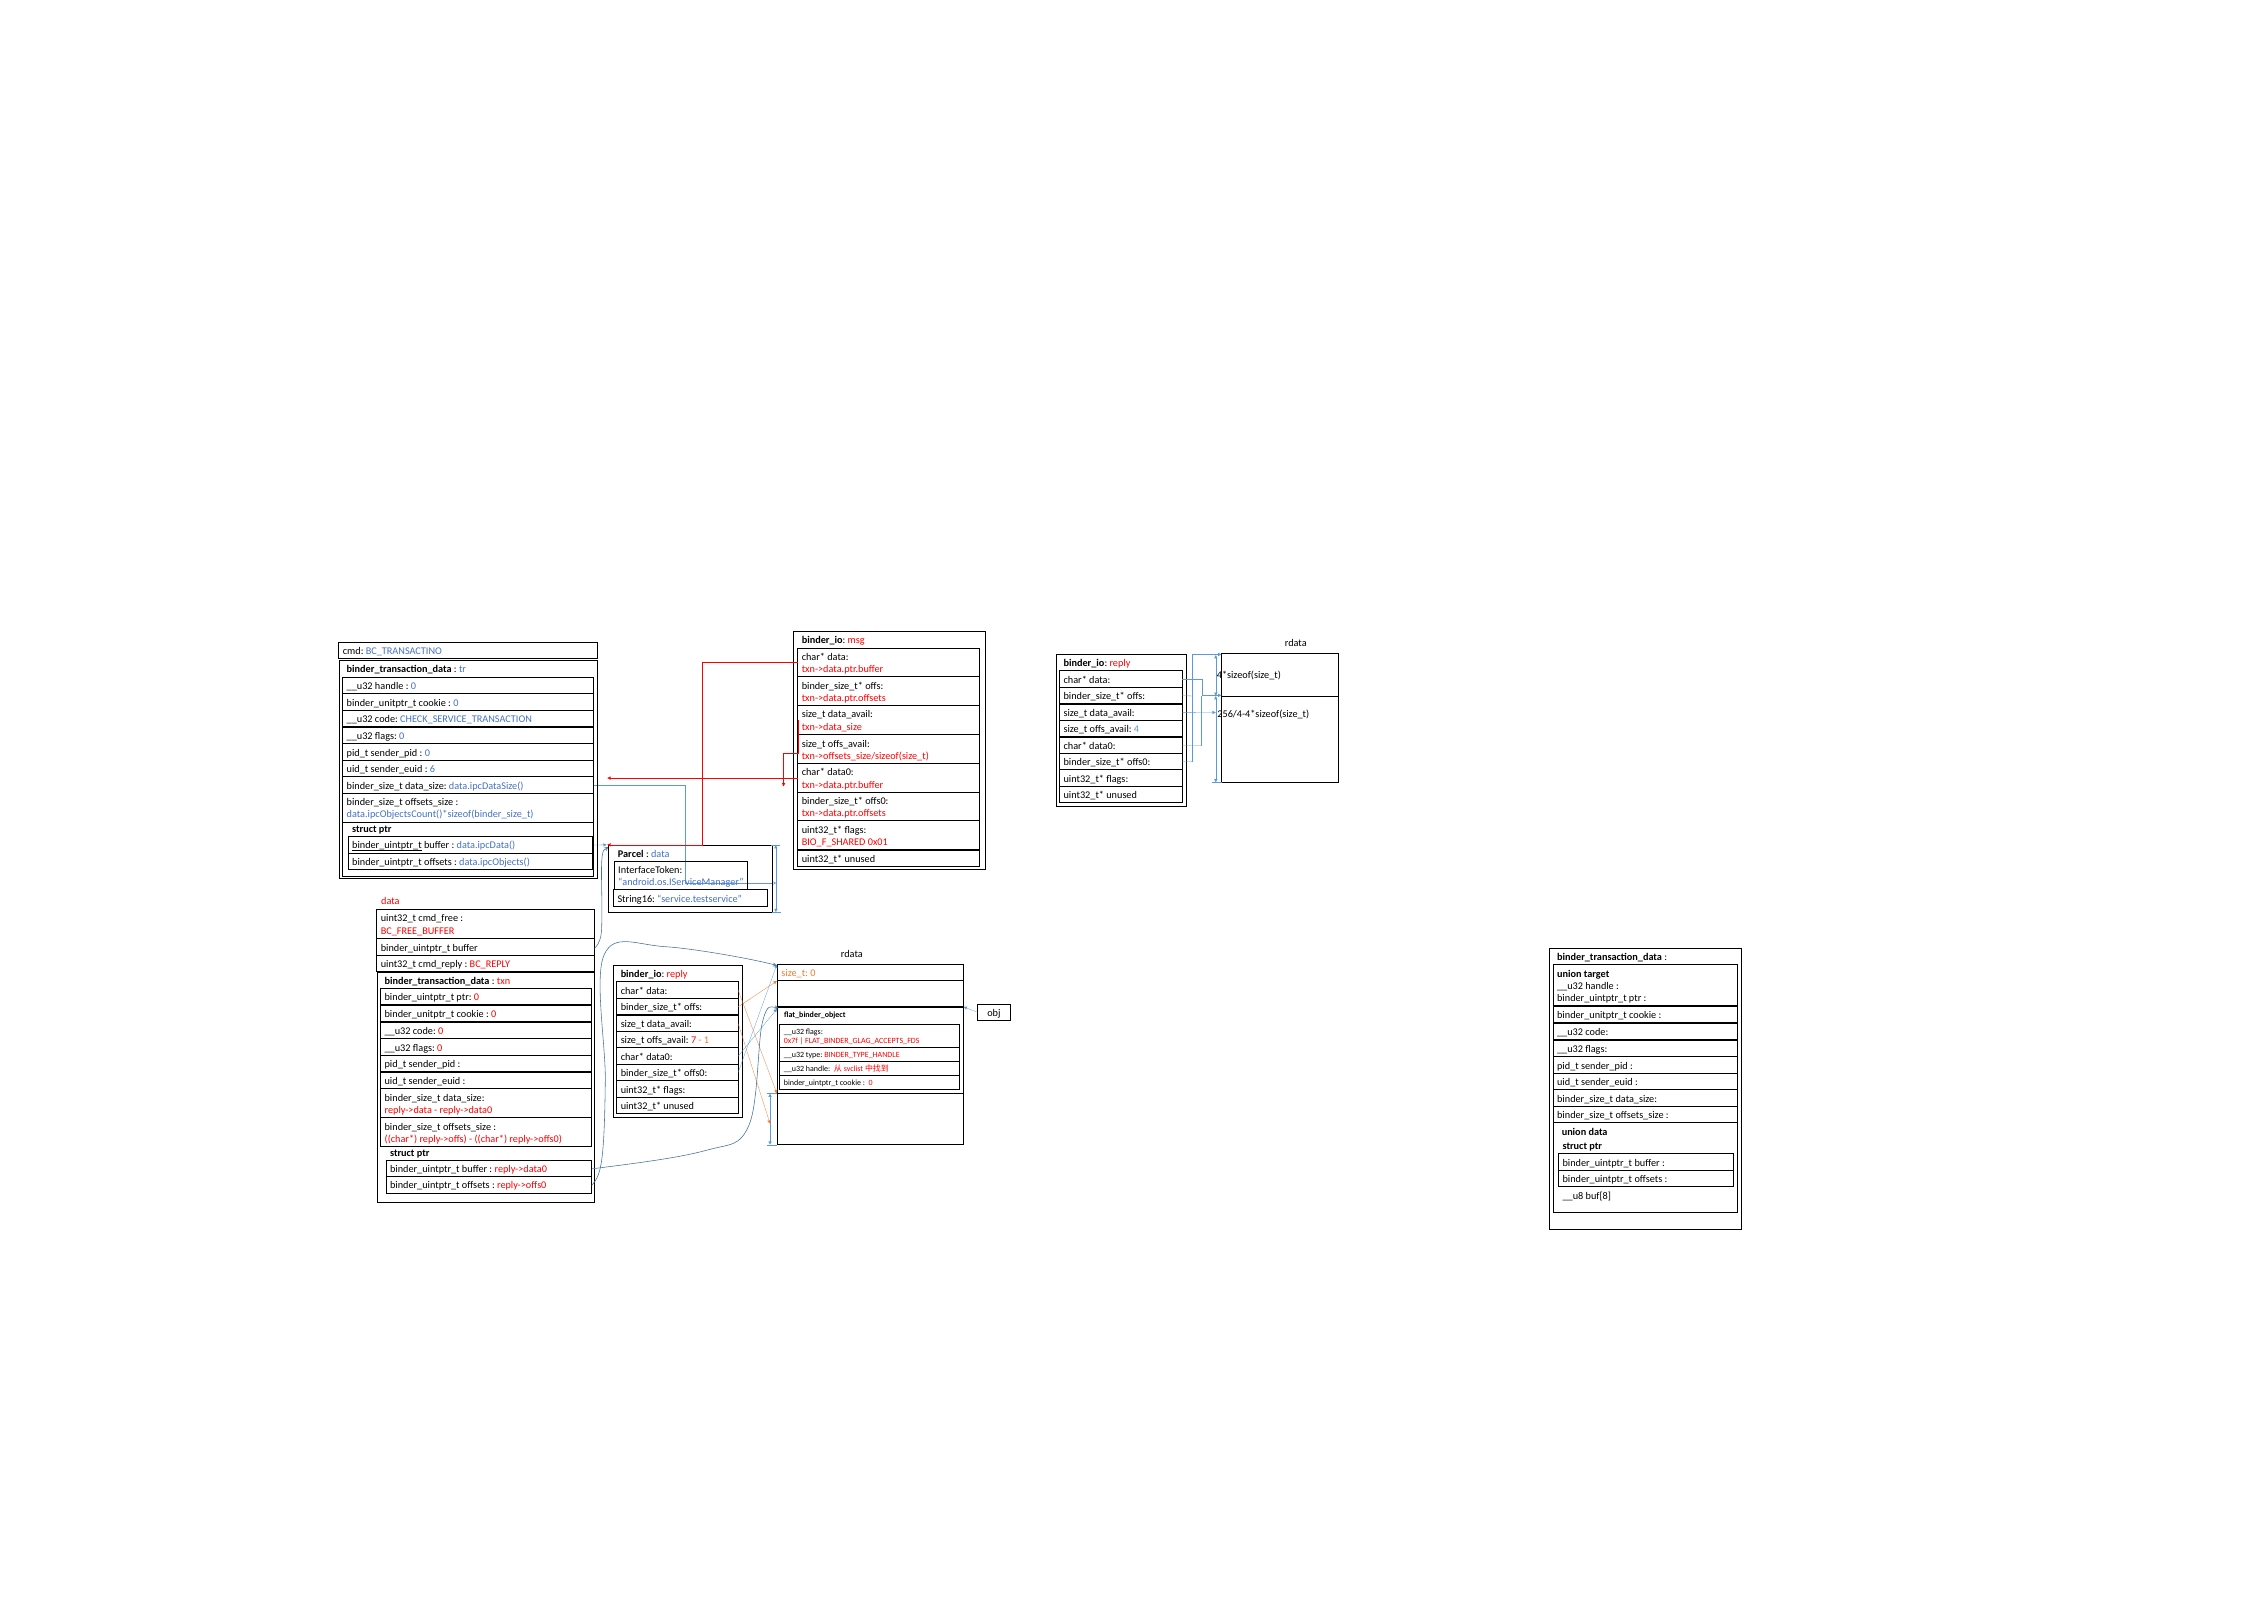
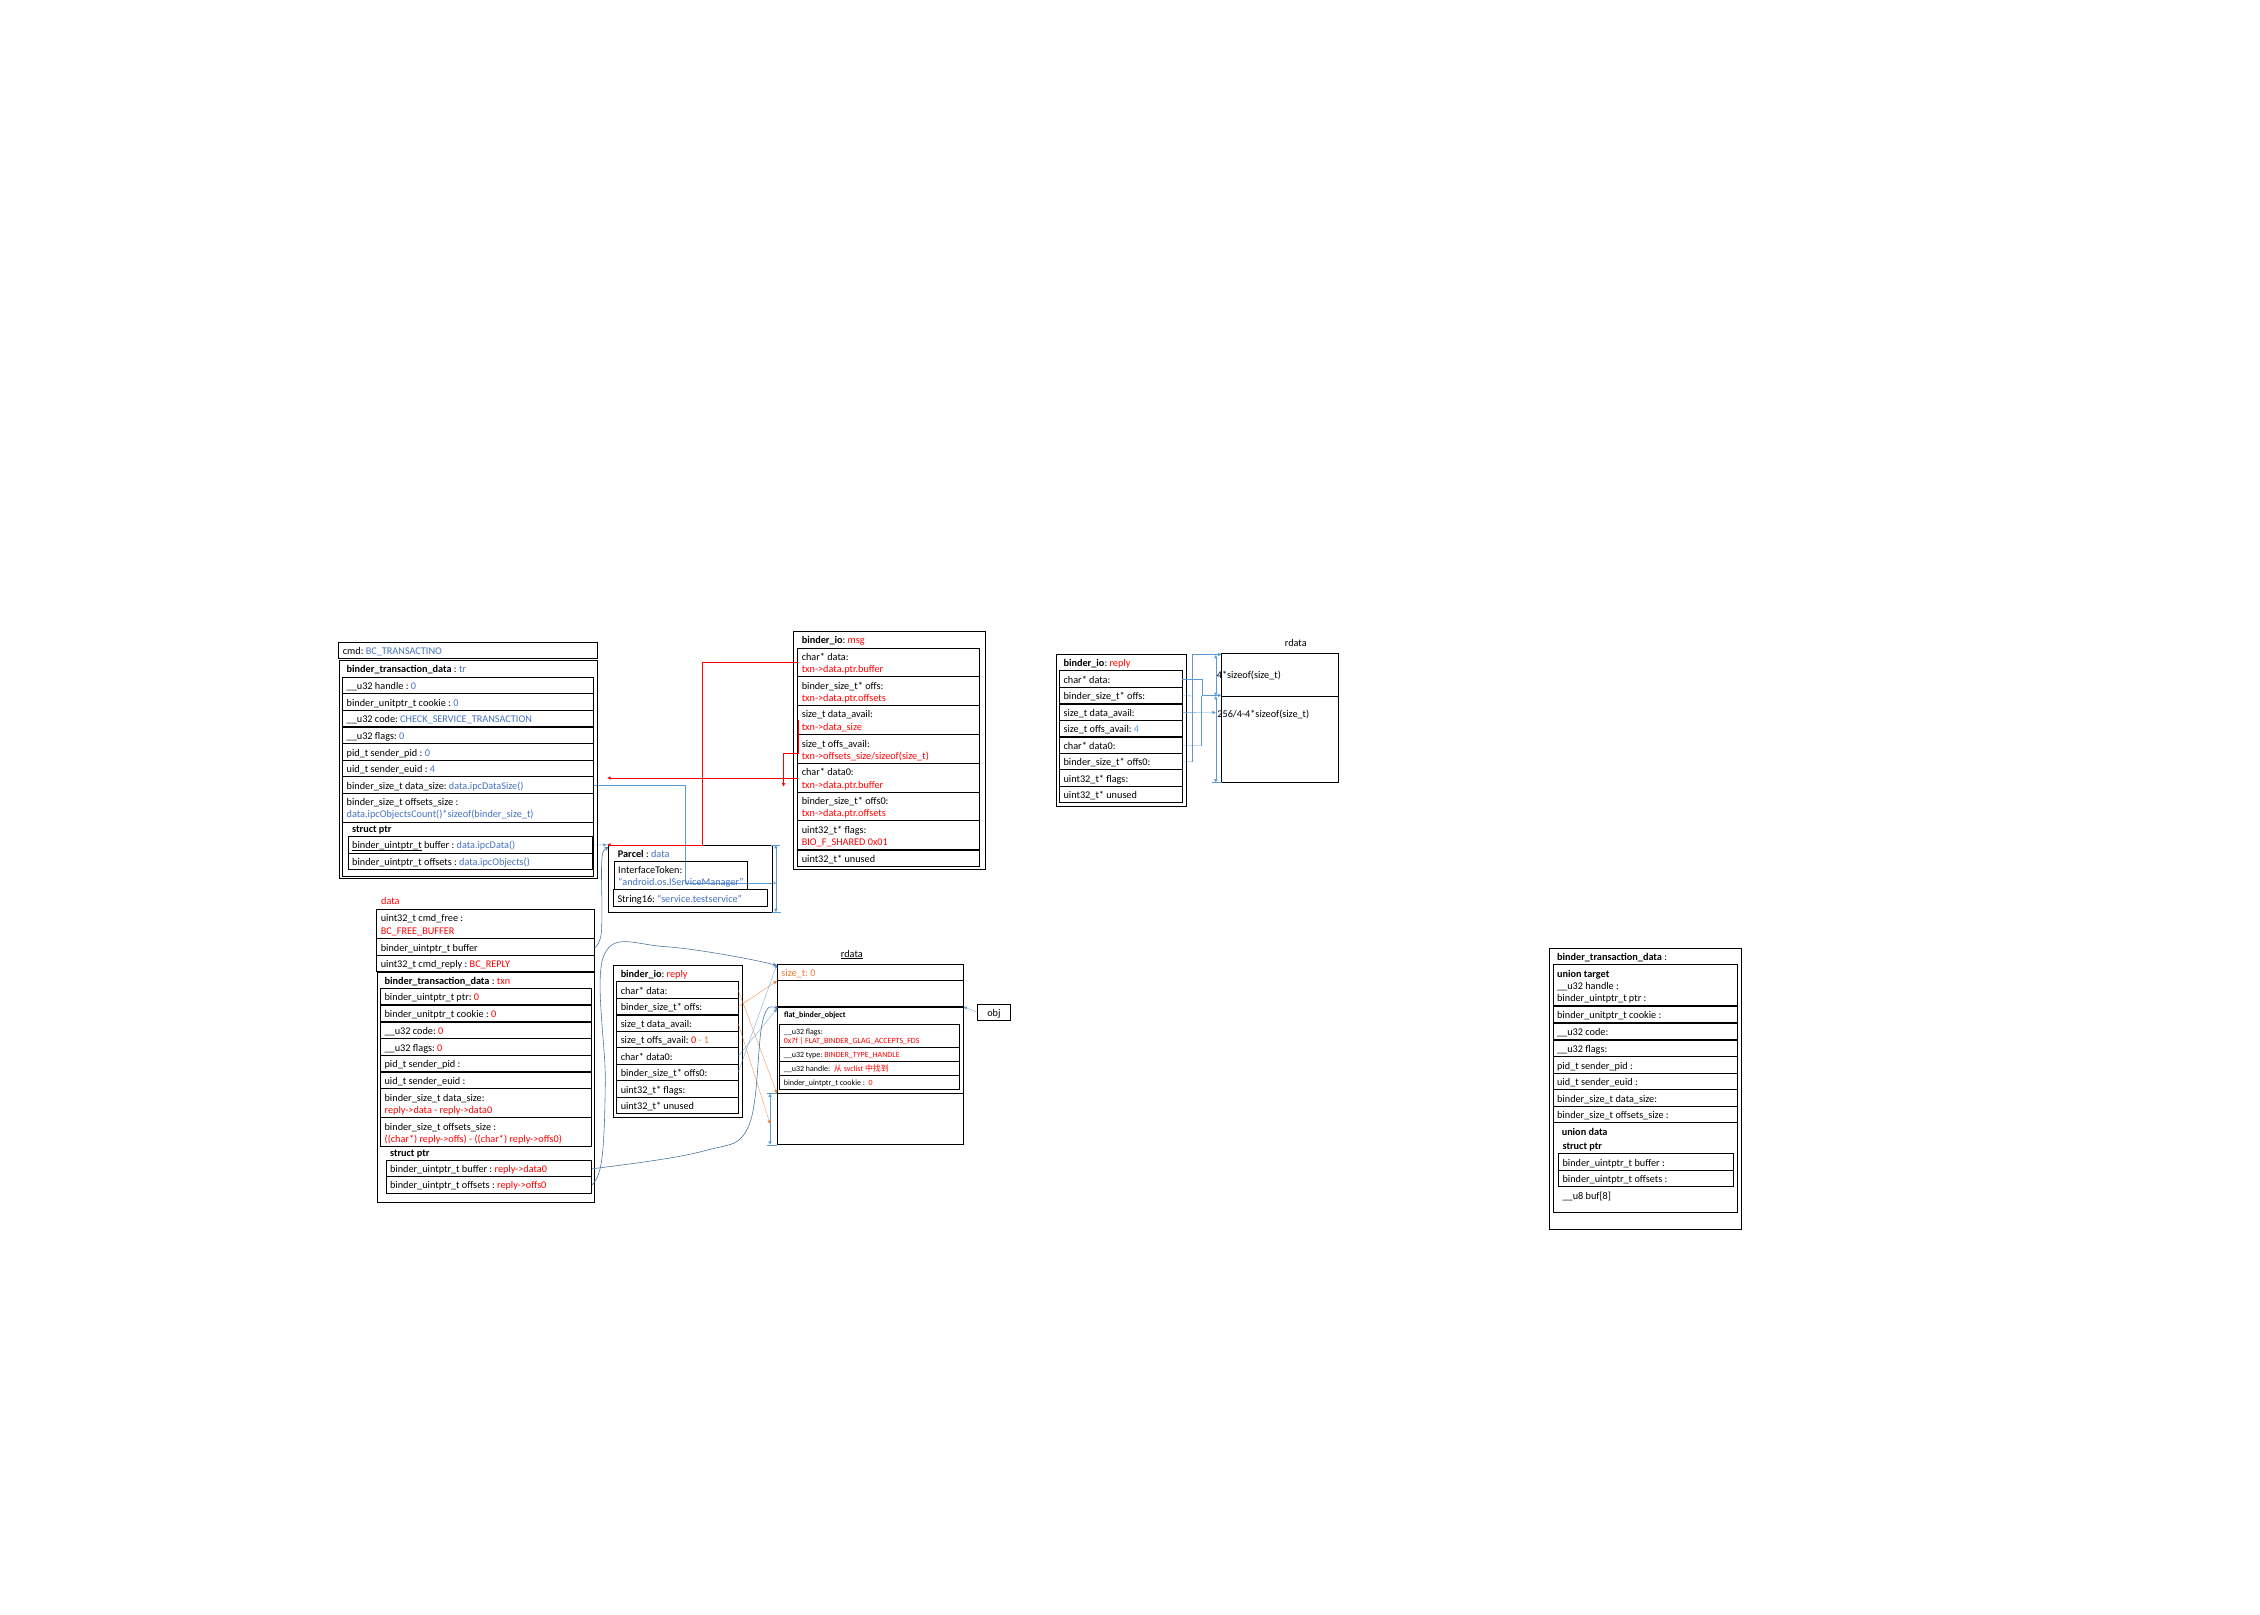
6: 6 -> 4 (433, 769)
rdata underline: none -> present (852, 954)
offs_avail 7: 7 -> 0 (694, 1040)
